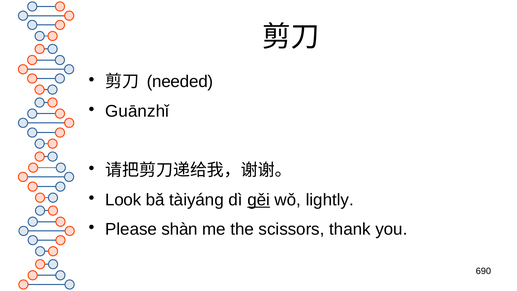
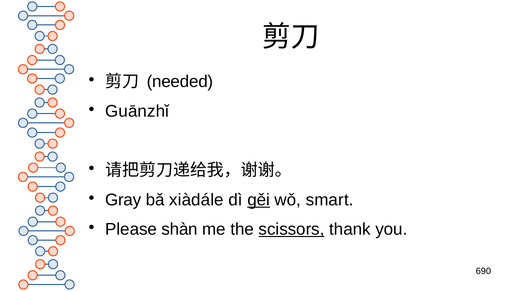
Look: Look -> Gray (123, 200)
tàiyáng: tàiyáng -> xiàdále (196, 200)
lightly: lightly -> smart (330, 200)
scissors underline: none -> present (292, 229)
